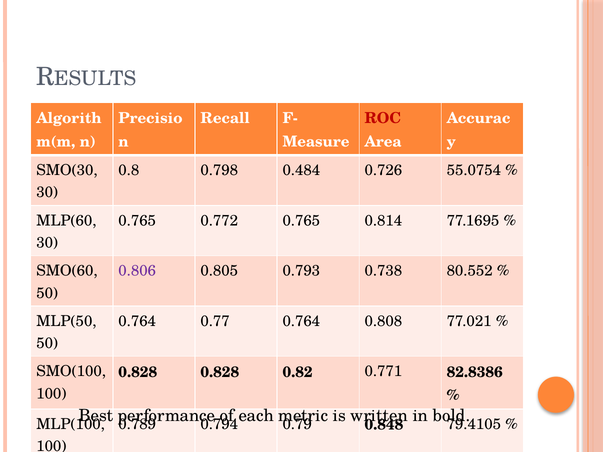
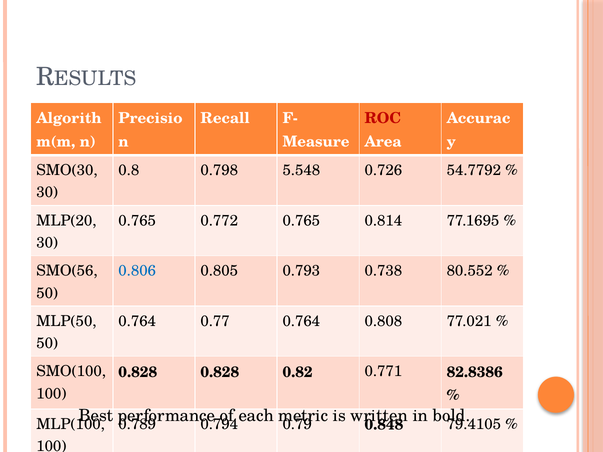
0.484: 0.484 -> 5.548 (301, 170)
55.0754: 55.0754 -> 54.7792 (474, 170)
MLP(60: MLP(60 -> MLP(20 (66, 221)
SMO(60: SMO(60 -> SMO(56 (67, 271)
0.806 colour: purple -> blue (137, 271)
